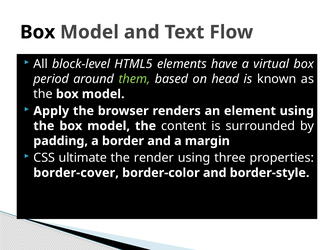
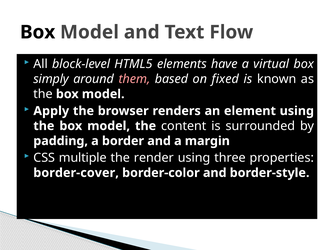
period: period -> simply (51, 79)
them colour: light green -> pink (134, 79)
head: head -> fixed (225, 79)
ultimate: ultimate -> multiple (83, 158)
